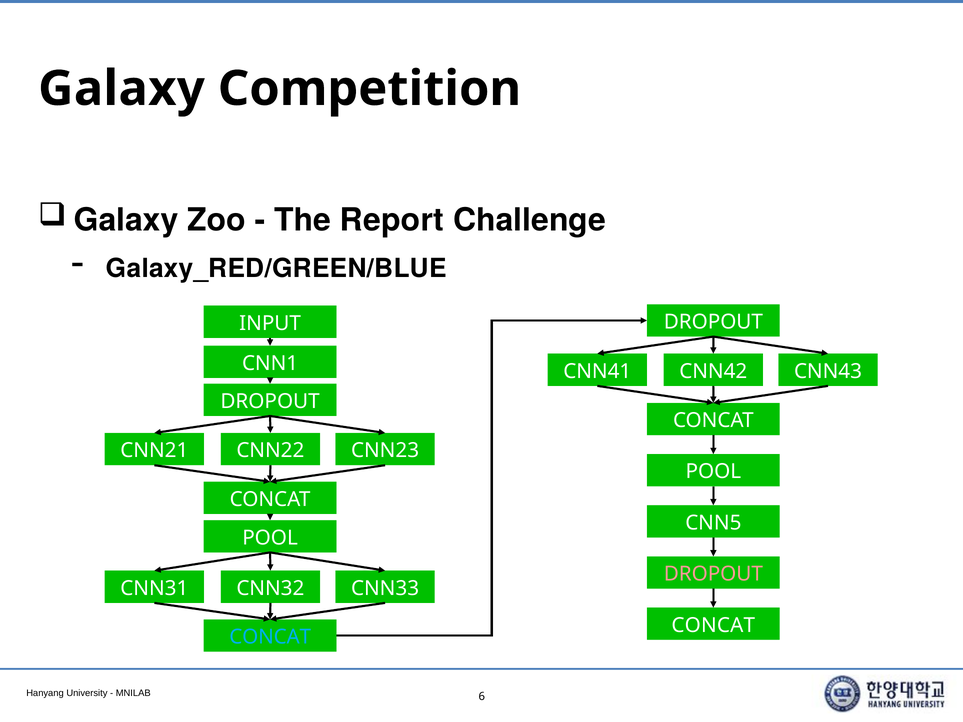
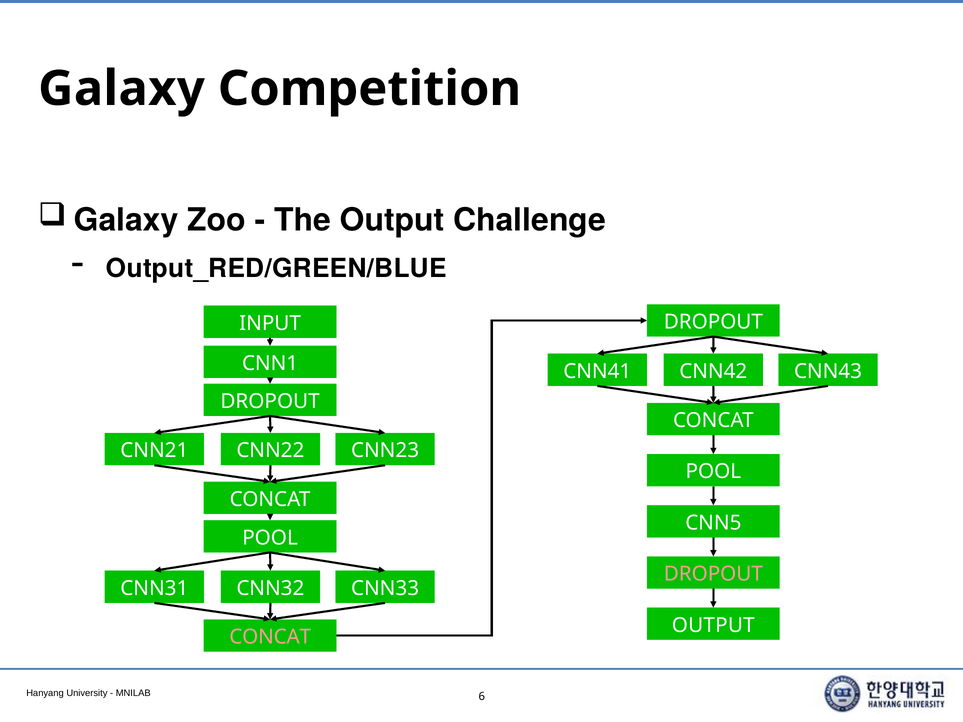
The Report: Report -> Output (392, 220)
Galaxy_RED/GREEN/BLUE: Galaxy_RED/GREEN/BLUE -> Output_RED/GREEN/BLUE (276, 269)
CONCAT: CONCAT -> OUTPUT (713, 625)
CONCAT colour: light blue -> pink (270, 637)
